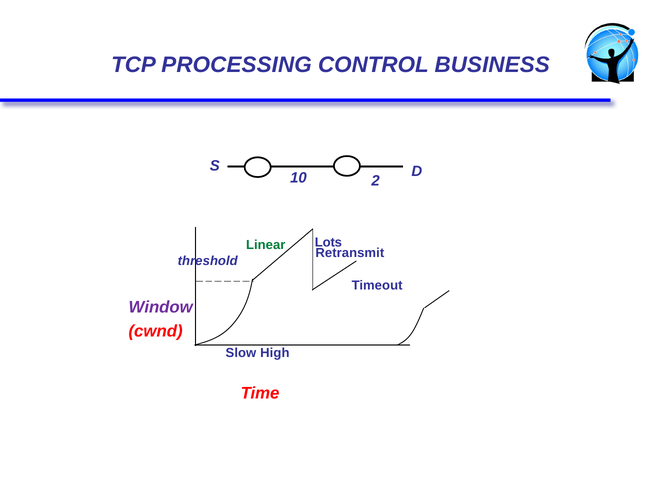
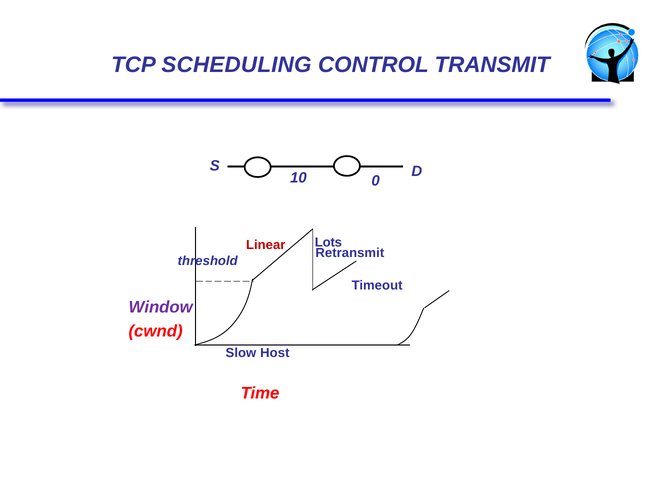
PROCESSING: PROCESSING -> SCHEDULING (237, 65)
BUSINESS: BUSINESS -> TRANSMIT (492, 65)
2: 2 -> 0 (376, 181)
Linear colour: green -> red (266, 245)
High: High -> Host (275, 353)
